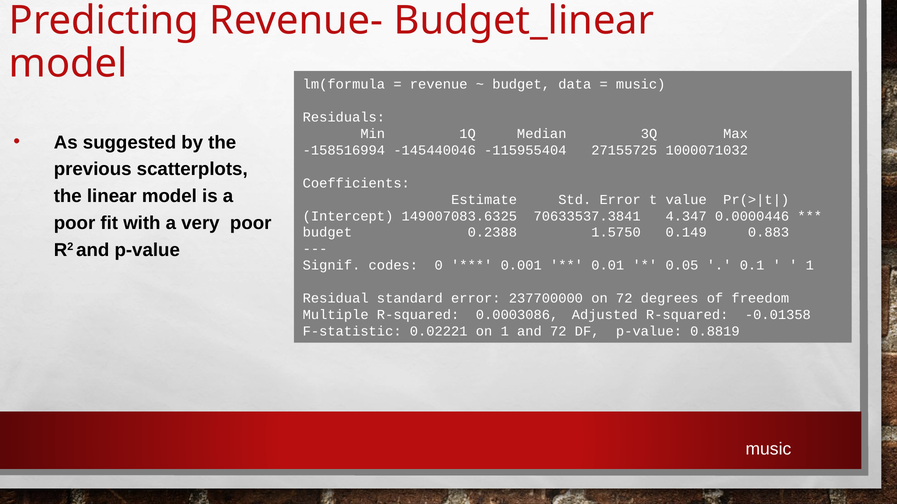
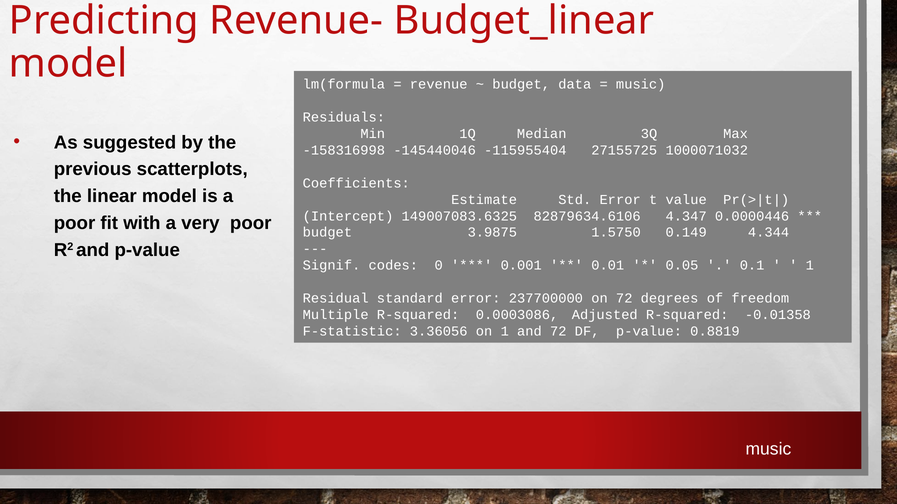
-158516994: -158516994 -> -158316998 (344, 150)
70633537.3841: 70633537.3841 -> 82879634.6106 (587, 216)
0.2388: 0.2388 -> 3.9875 (492, 233)
0.883: 0.883 -> 4.344 (769, 233)
0.02221: 0.02221 -> 3.36056 (439, 331)
